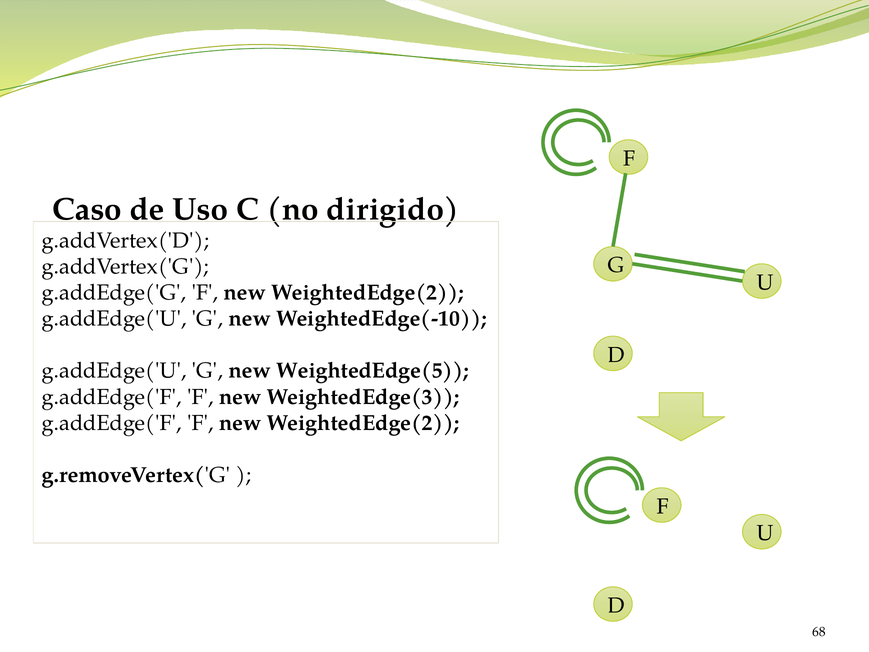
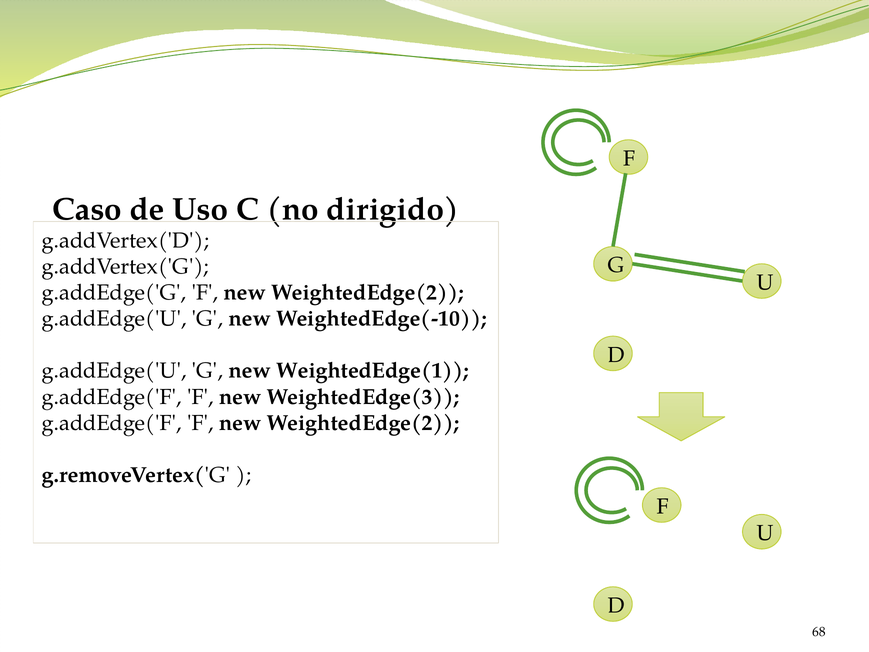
WeightedEdge(5: WeightedEdge(5 -> WeightedEdge(1 (373, 371)
